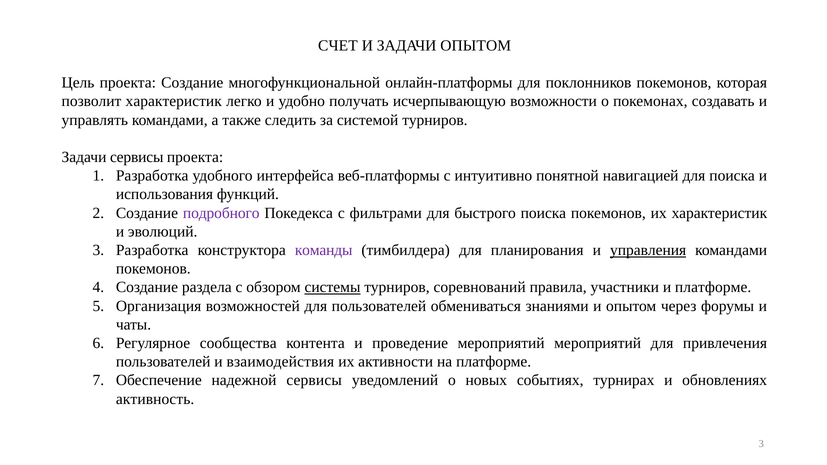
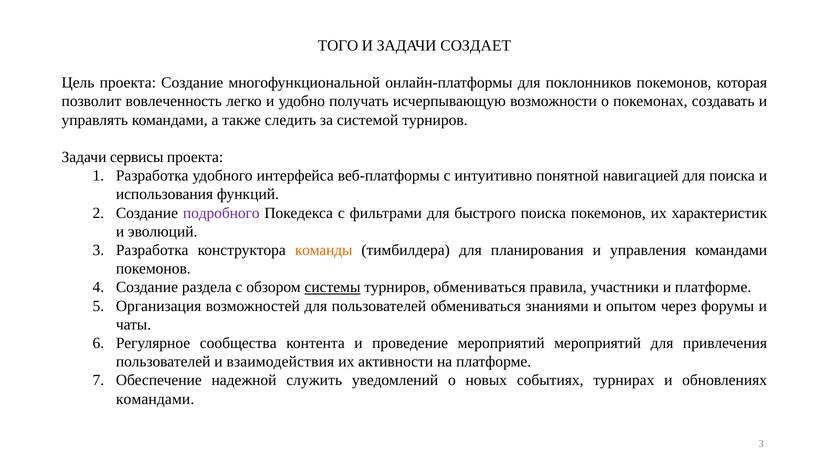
СЧЕТ: СЧЕТ -> ТОГО (338, 46)
ЗАДАЧИ ОПЫТОМ: ОПЫТОМ -> СОЗДАЕТ (476, 46)
позволит характеристик: характеристик -> вовлеченность (174, 101)
команды colour: purple -> orange (324, 250)
управления underline: present -> none (648, 250)
турниров соревнований: соревнований -> обмениваться (480, 287)
надежной сервисы: сервисы -> служить (314, 381)
активность: активность -> командами (155, 399)
